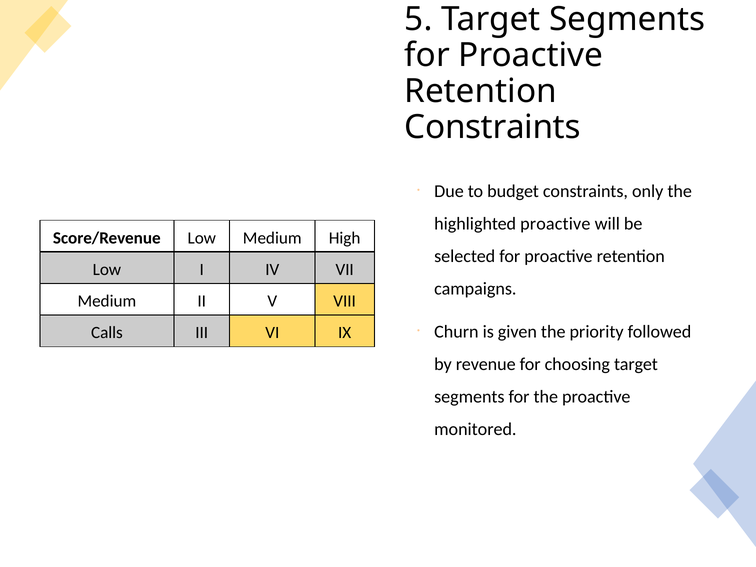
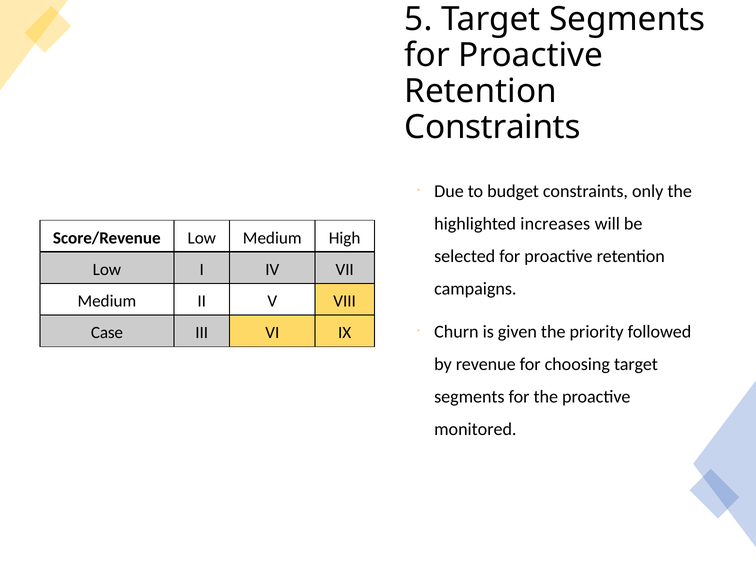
highlighted proactive: proactive -> increases (555, 224)
Calls: Calls -> Case (107, 333)
